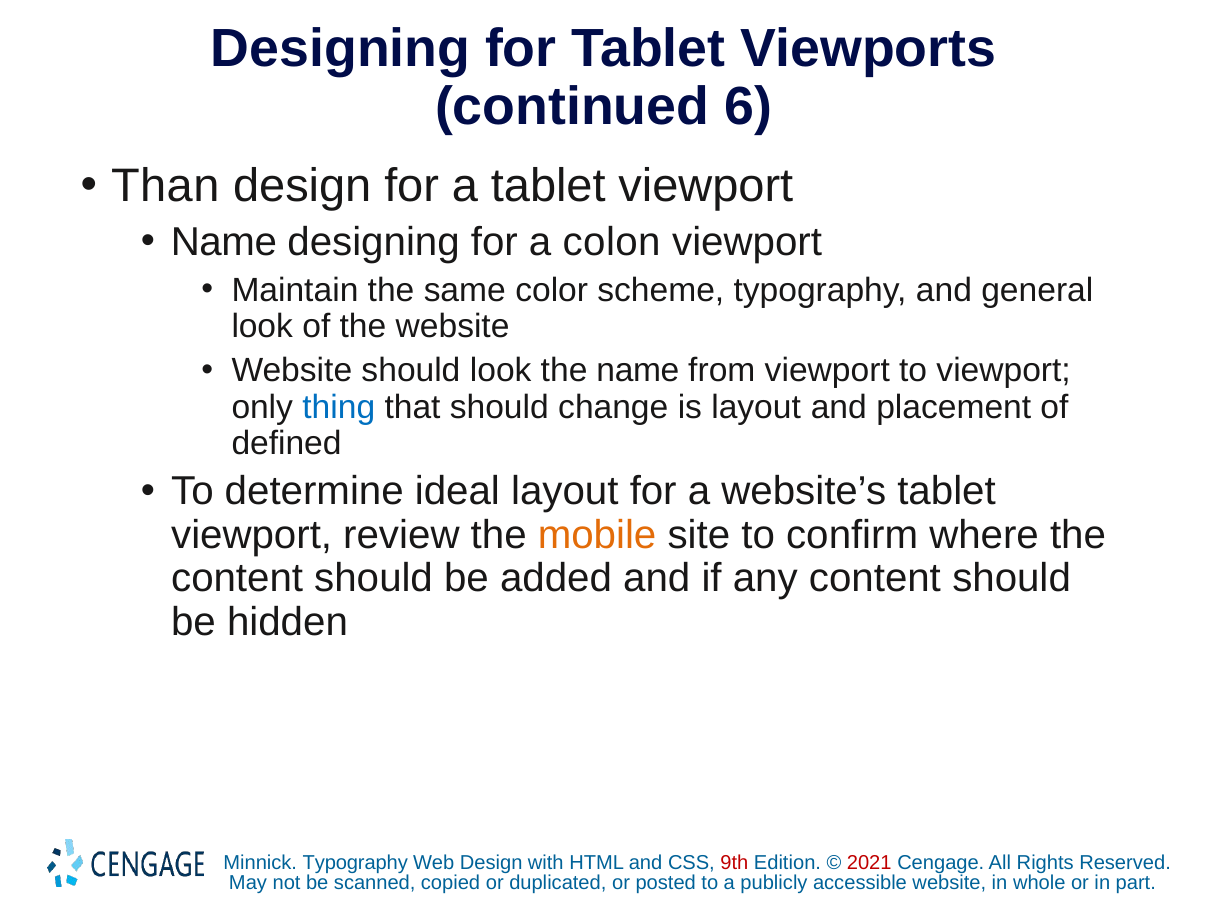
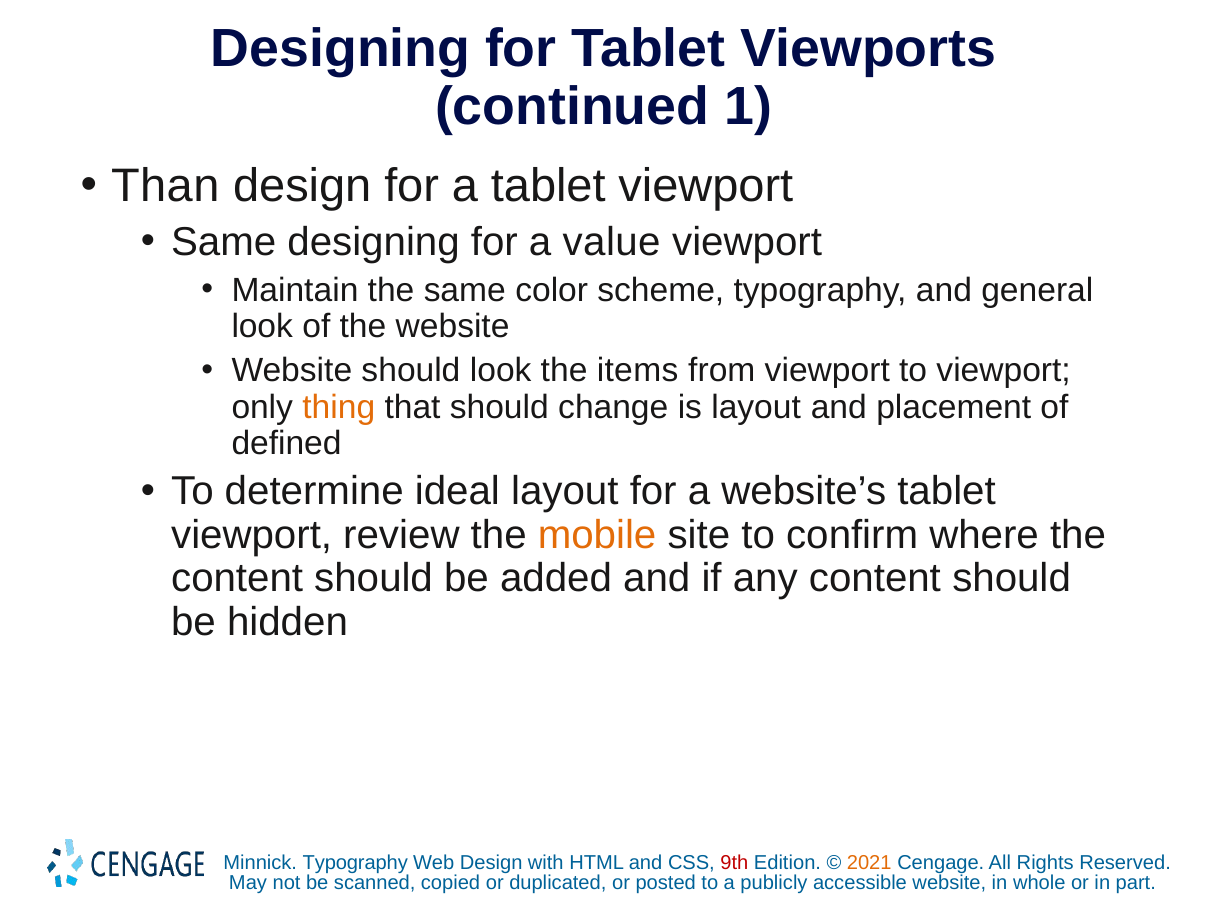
6: 6 -> 1 (748, 107)
Name: Name -> Same (224, 242)
colon: colon -> value (612, 242)
the name: name -> items (638, 371)
thing colour: blue -> orange (339, 407)
2021 colour: red -> orange (869, 863)
